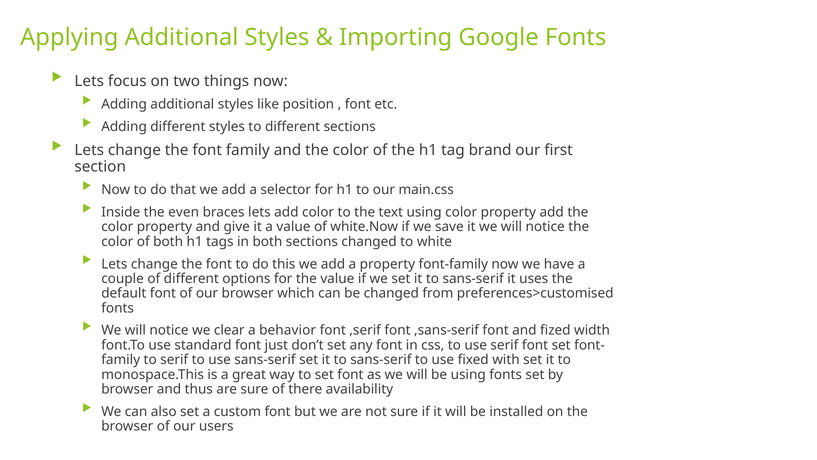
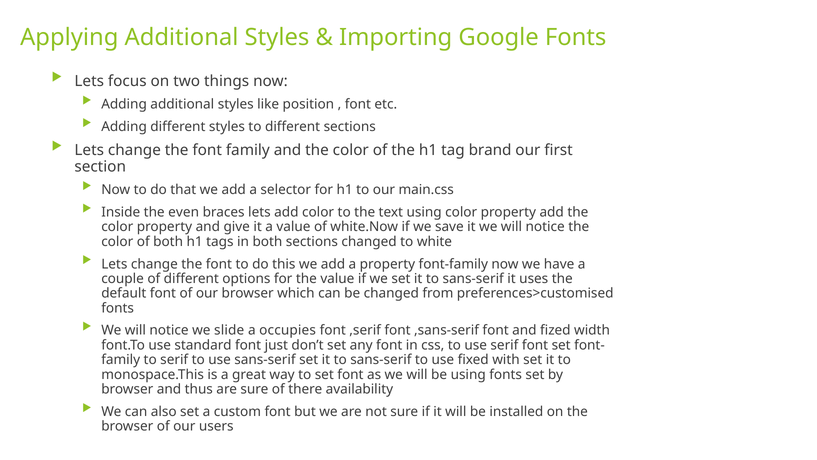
clear: clear -> slide (229, 330)
behavior: behavior -> occupies (288, 330)
